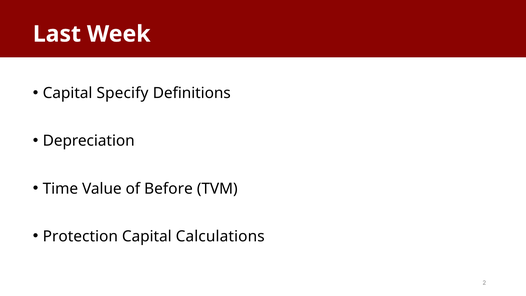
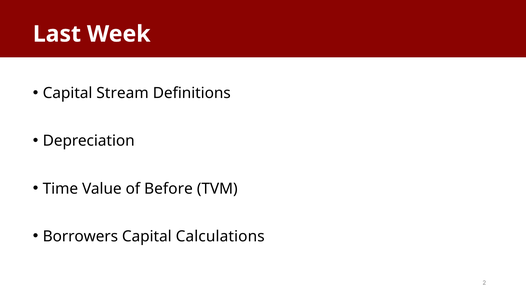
Specify: Specify -> Stream (123, 93)
Protection: Protection -> Borrowers (80, 236)
